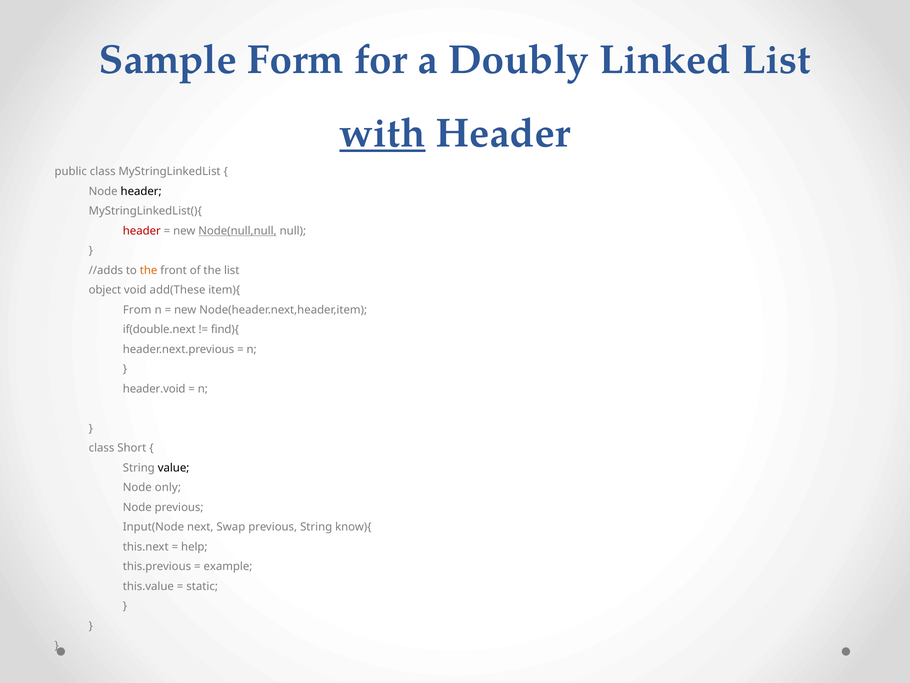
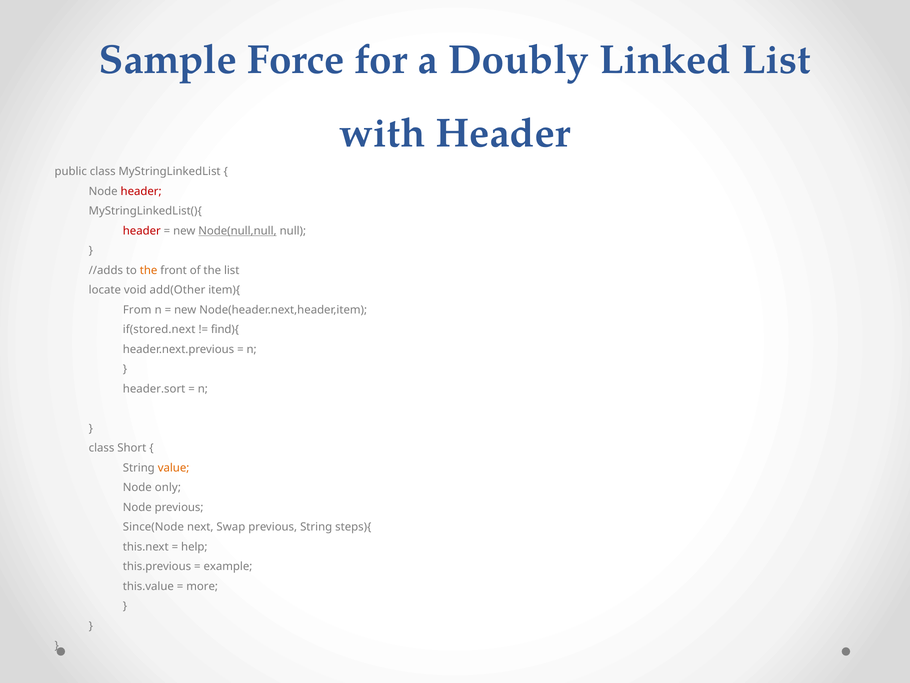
Form: Form -> Force (296, 60)
with underline: present -> none (382, 133)
header colour: black -> red (141, 191)
object: object -> locate (105, 290)
add(These: add(These -> add(Other (177, 290)
if(double.next: if(double.next -> if(stored.next (159, 329)
header.void: header.void -> header.sort (154, 389)
value colour: black -> orange (174, 468)
Input(Node: Input(Node -> Since(Node (153, 527)
know){: know){ -> steps){ (353, 527)
static: static -> more (202, 586)
